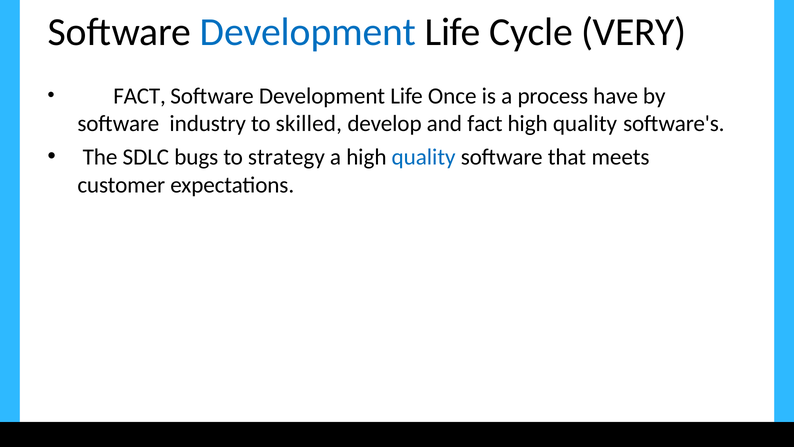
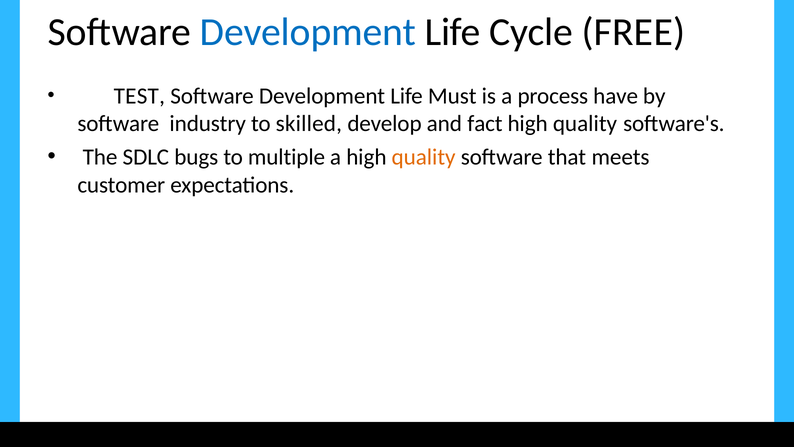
VERY: VERY -> FREE (633, 32)
FACT: FACT -> TEST (139, 96)
Once: Once -> Must (452, 96)
strategy: strategy -> multiple (286, 157)
quality colour: blue -> orange (424, 157)
